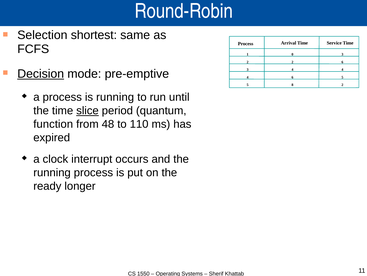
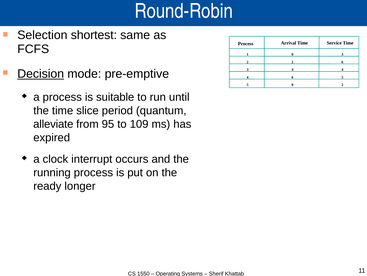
is running: running -> suitable (115, 97)
slice underline: present -> none (87, 110)
function: function -> alleviate (53, 124)
48: 48 -> 95 (108, 124)
110: 110 -> 109 (139, 124)
